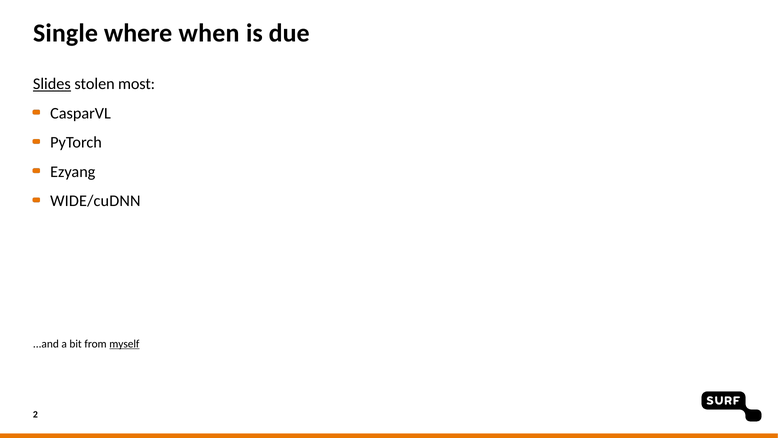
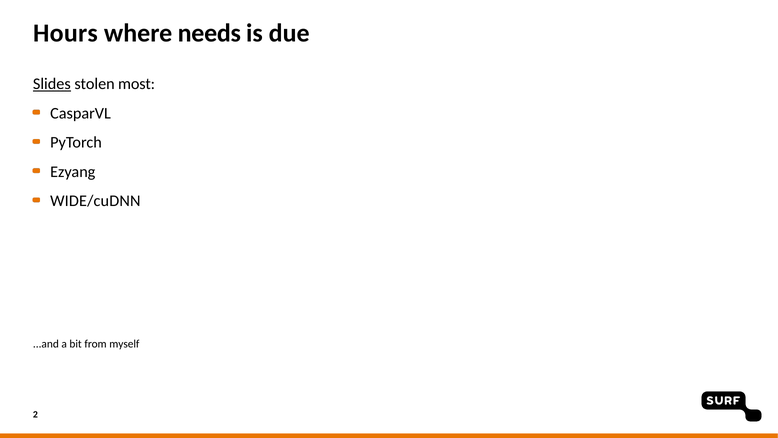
Single: Single -> Hours (65, 33)
when: when -> needs (209, 33)
myself underline: present -> none (124, 343)
